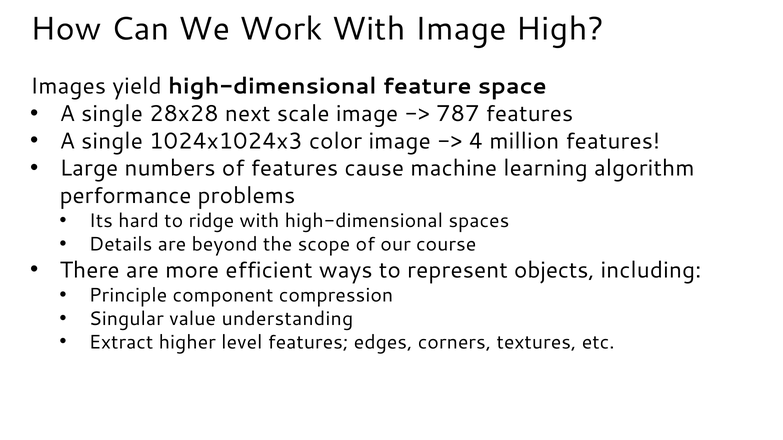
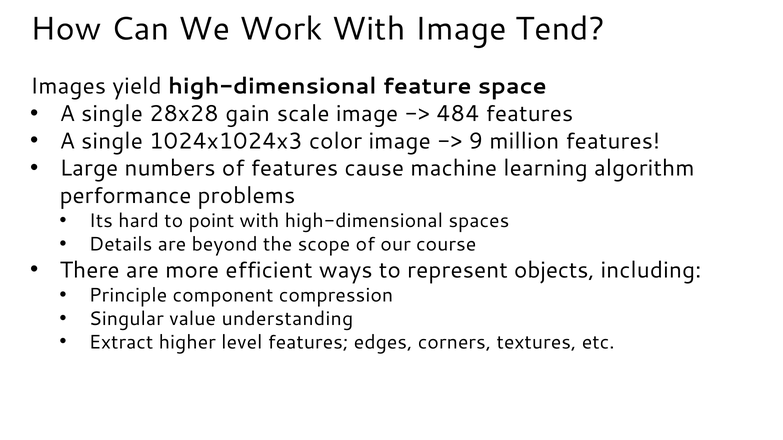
High: High -> Tend (560, 29)
next: next -> gain (248, 114)
787: 787 -> 484 (458, 114)
4: 4 -> 9 (476, 141)
ridge: ridge -> point (211, 221)
